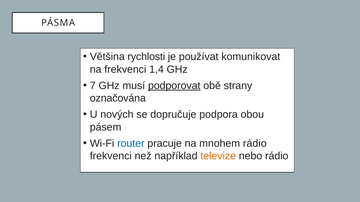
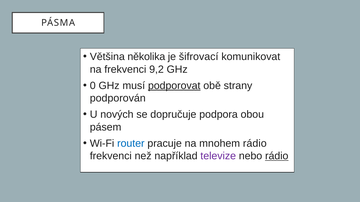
rychlosti: rychlosti -> několika (146, 57)
používat: používat -> šifrovací (199, 57)
1,4: 1,4 -> 9,2 (156, 69)
7: 7 -> 0 (93, 86)
označována: označována -> podporován (118, 98)
televize colour: orange -> purple (218, 156)
rádio underline: none -> present (277, 156)
